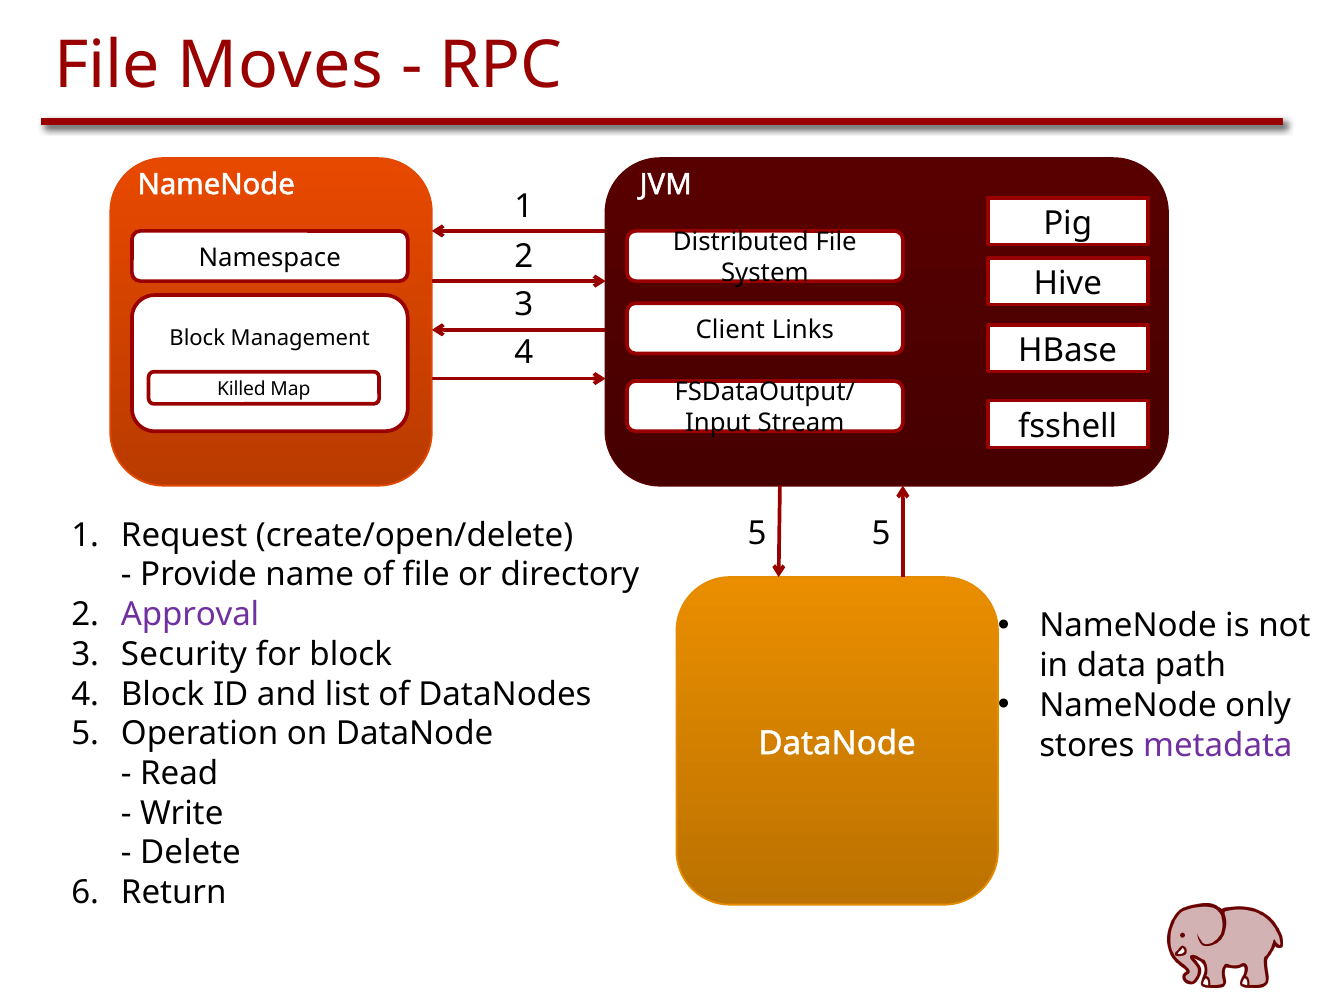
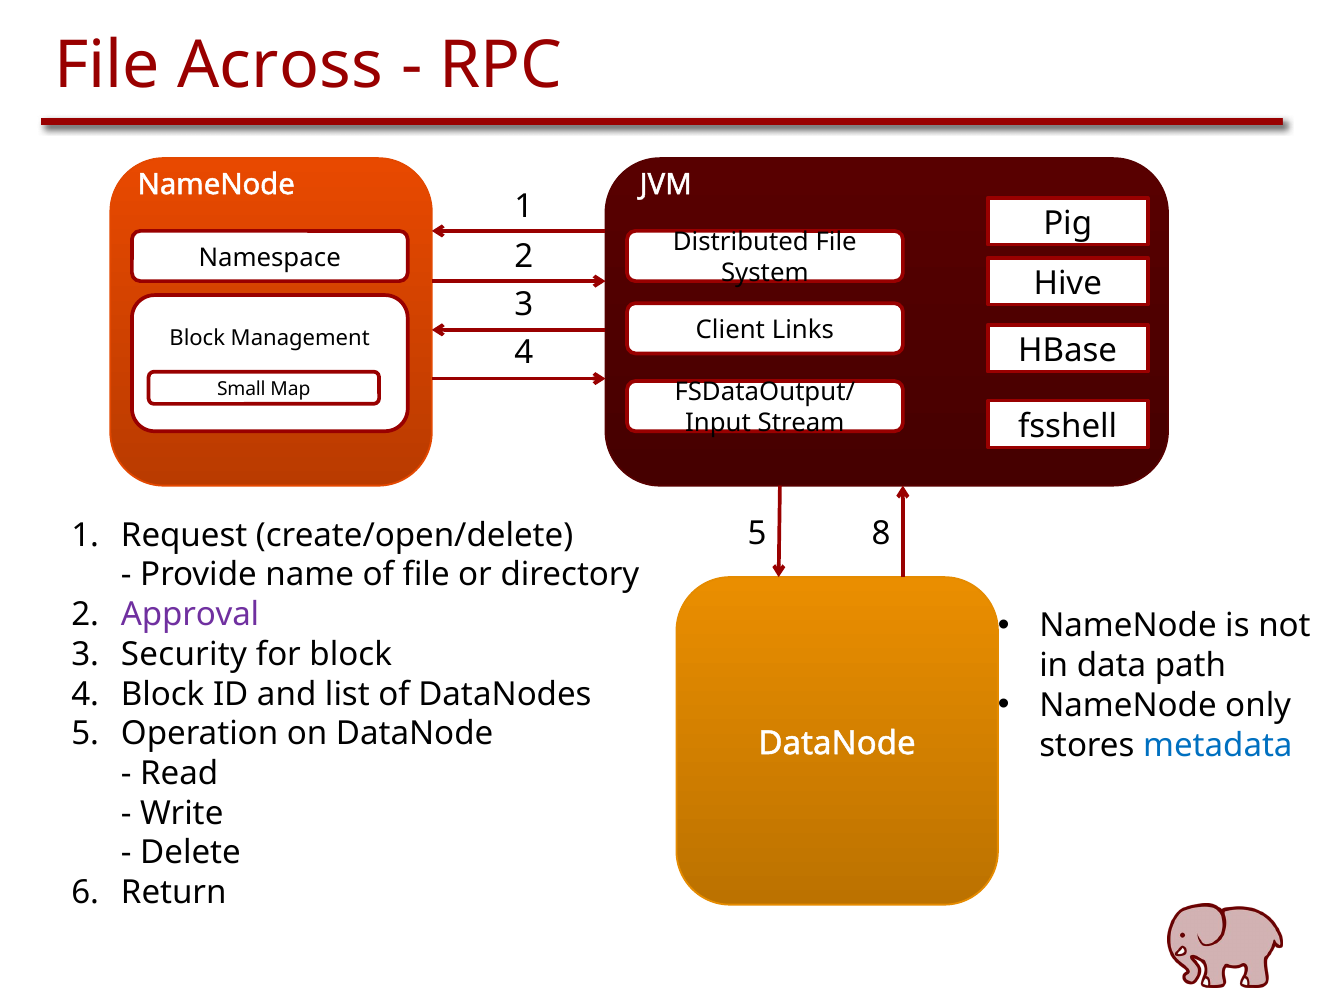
Moves: Moves -> Across (280, 66)
Killed: Killed -> Small (241, 389)
5 5: 5 -> 8 (881, 534)
metadata colour: purple -> blue (1218, 745)
